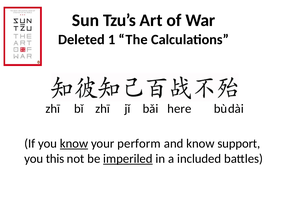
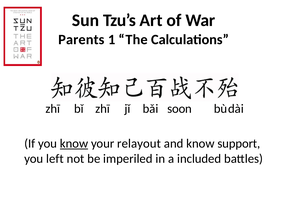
Deleted: Deleted -> Parents (81, 39)
here: here -> soon (180, 109)
perform: perform -> relayout (139, 143)
this: this -> left (55, 159)
imperiled underline: present -> none (128, 159)
